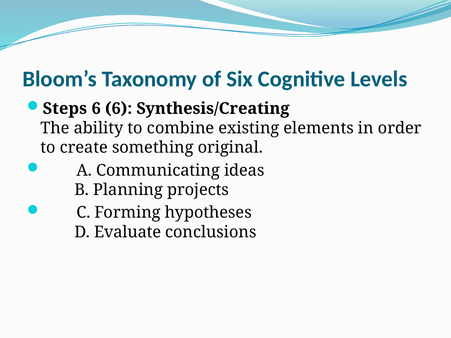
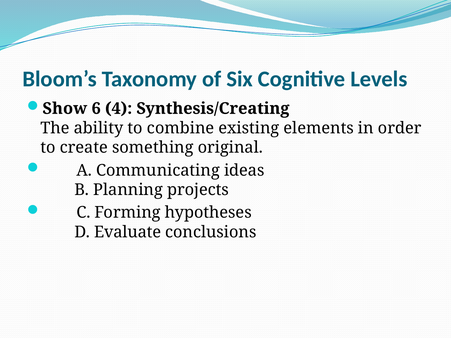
Steps: Steps -> Show (65, 109)
6 6: 6 -> 4 (119, 109)
